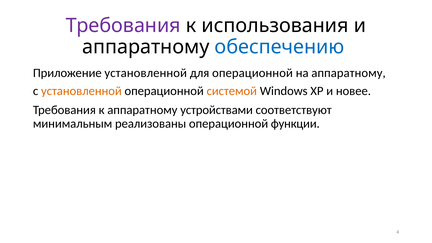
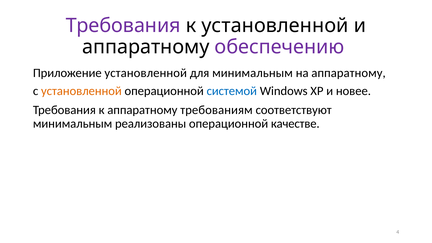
к использования: использования -> установленной (275, 26)
обеспечению colour: blue -> purple (280, 47)
для операционной: операционной -> минимальным (252, 73)
системой colour: orange -> blue (232, 91)
устройствами: устройствами -> требованиям (216, 110)
функции: функции -> качестве (295, 124)
